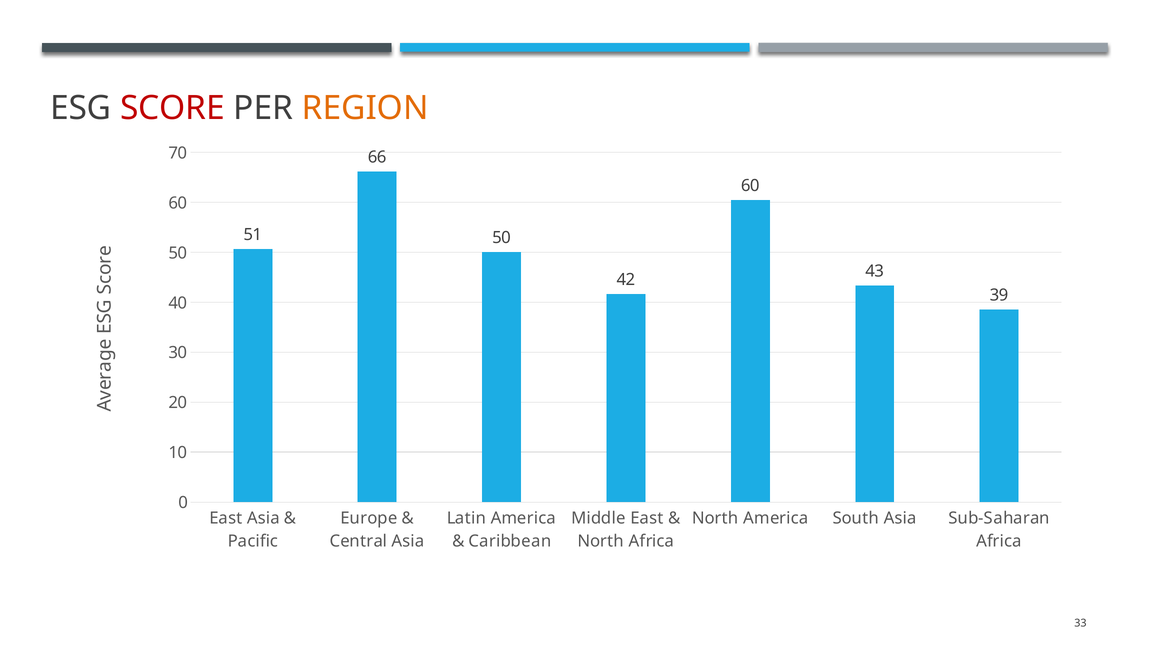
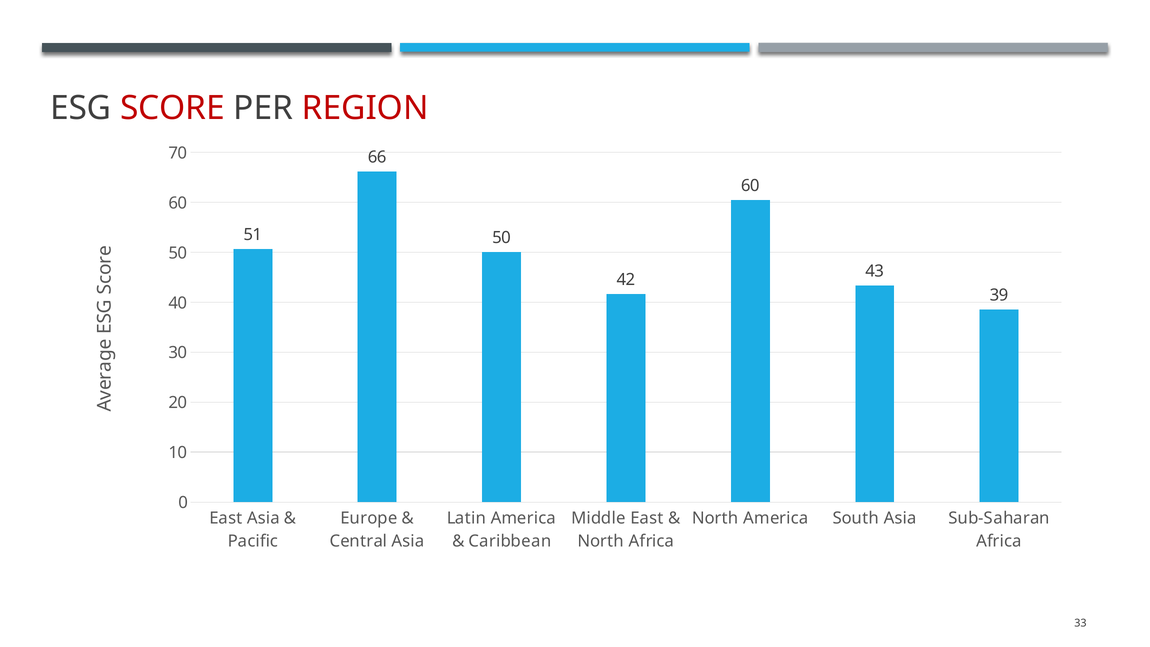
REGION colour: orange -> red (365, 108)
